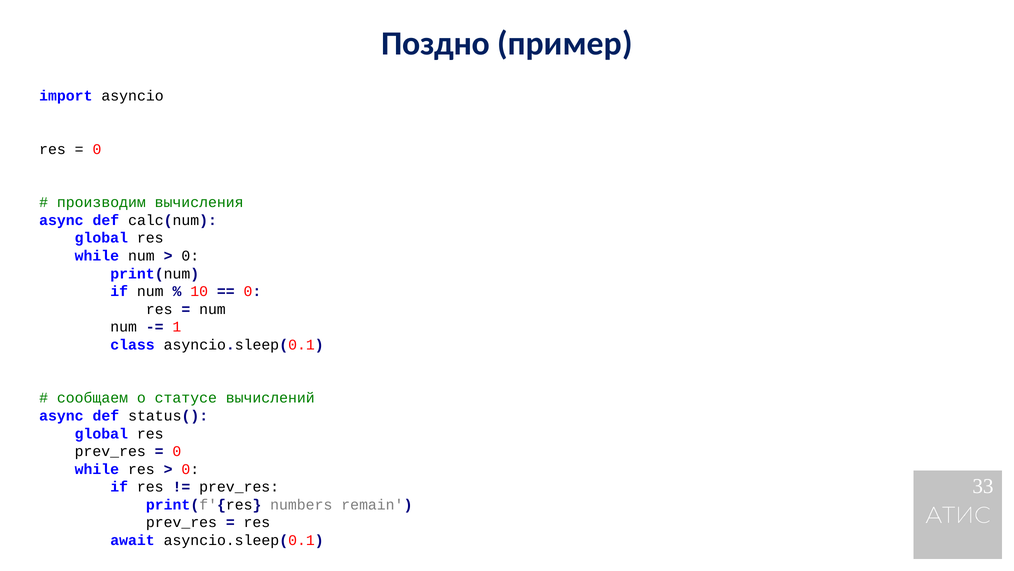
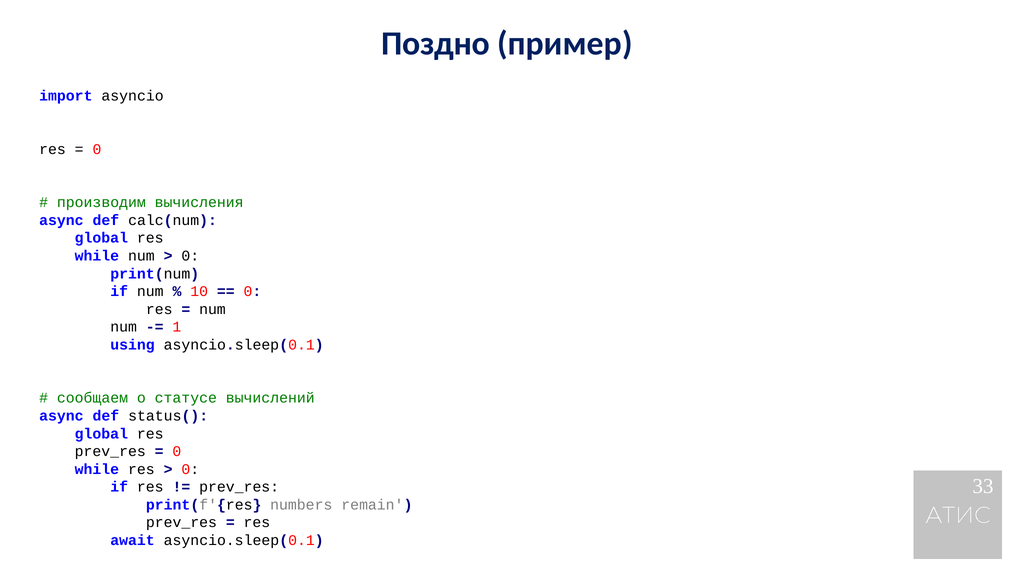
class: class -> using (132, 344)
